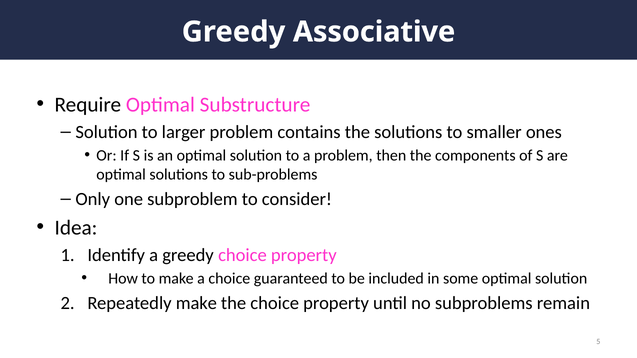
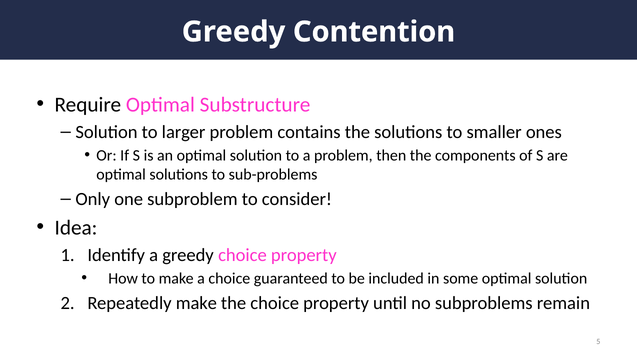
Associative: Associative -> Contention (374, 32)
